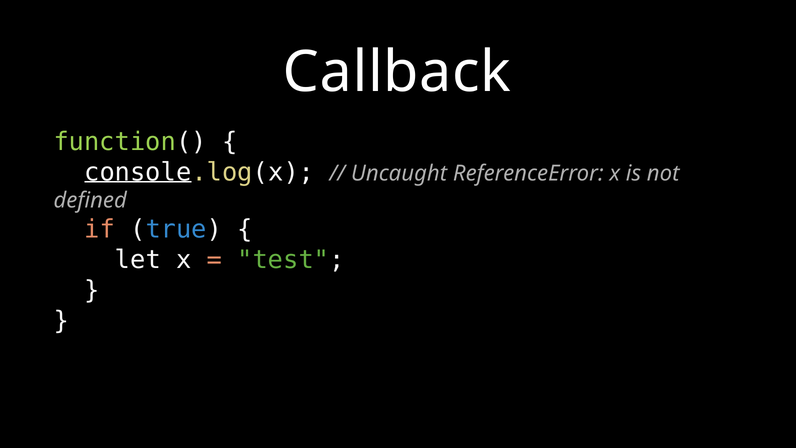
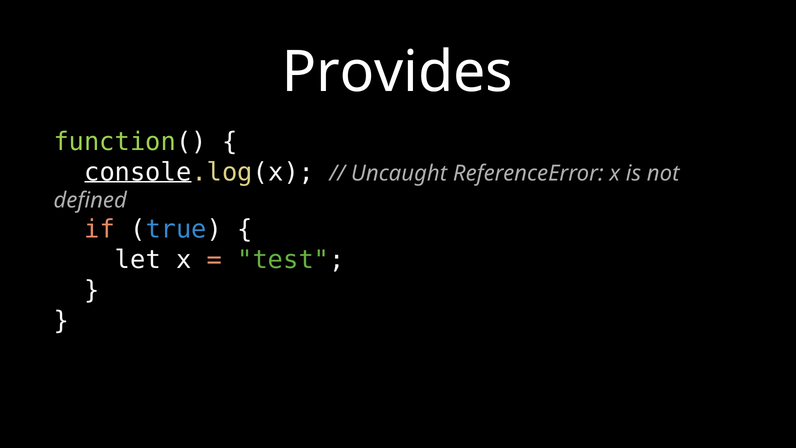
Callback: Callback -> Provides (397, 72)
